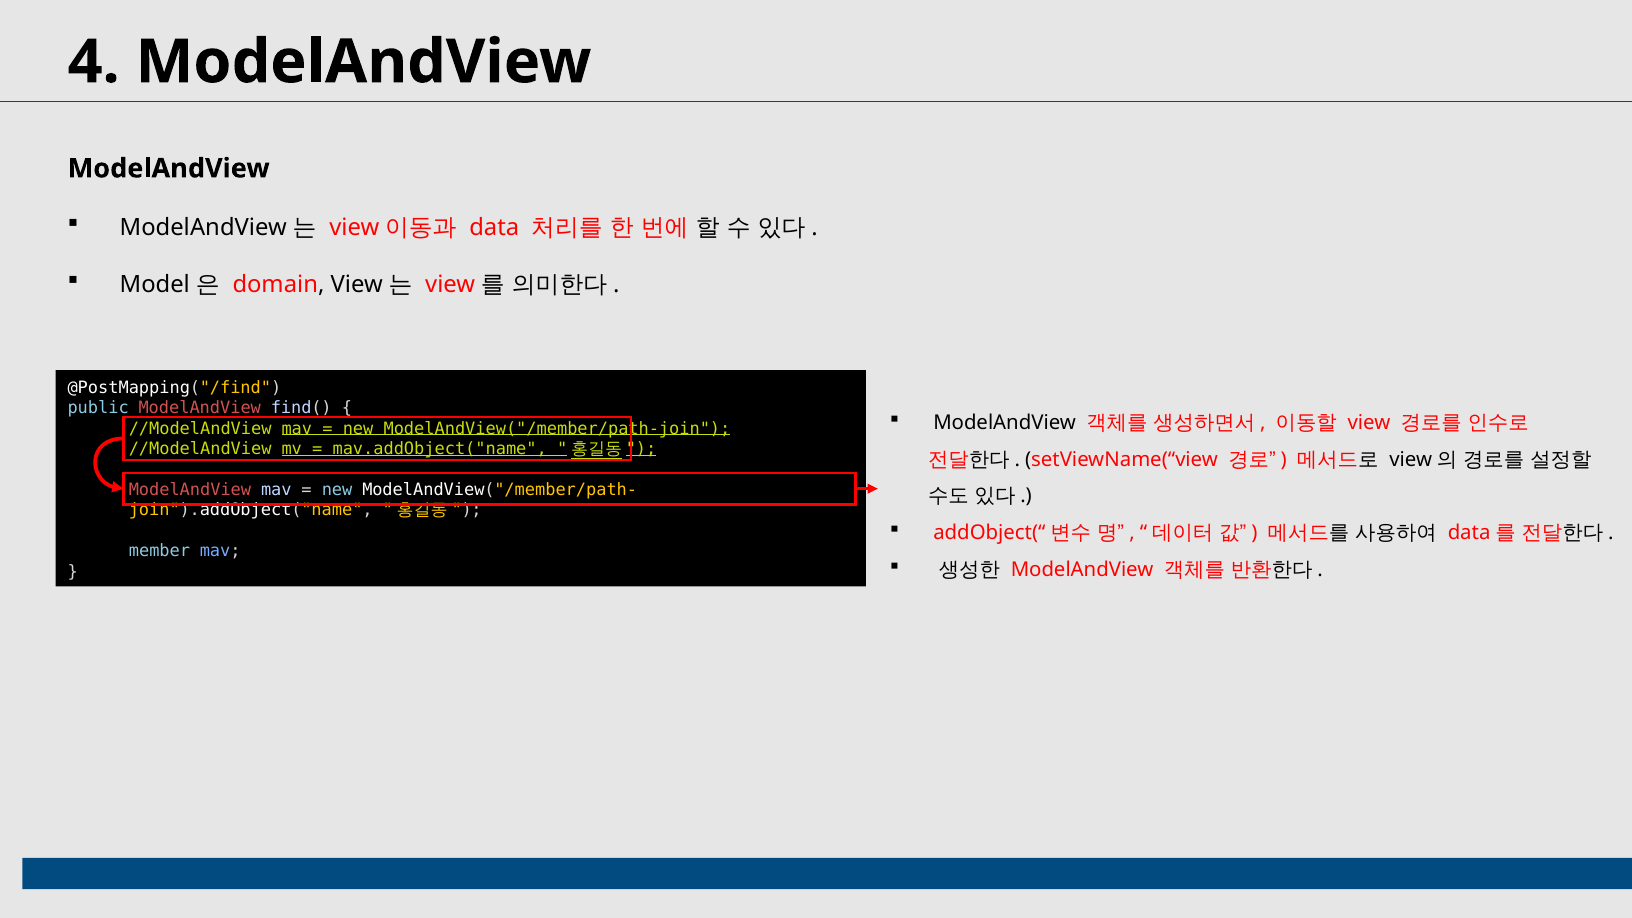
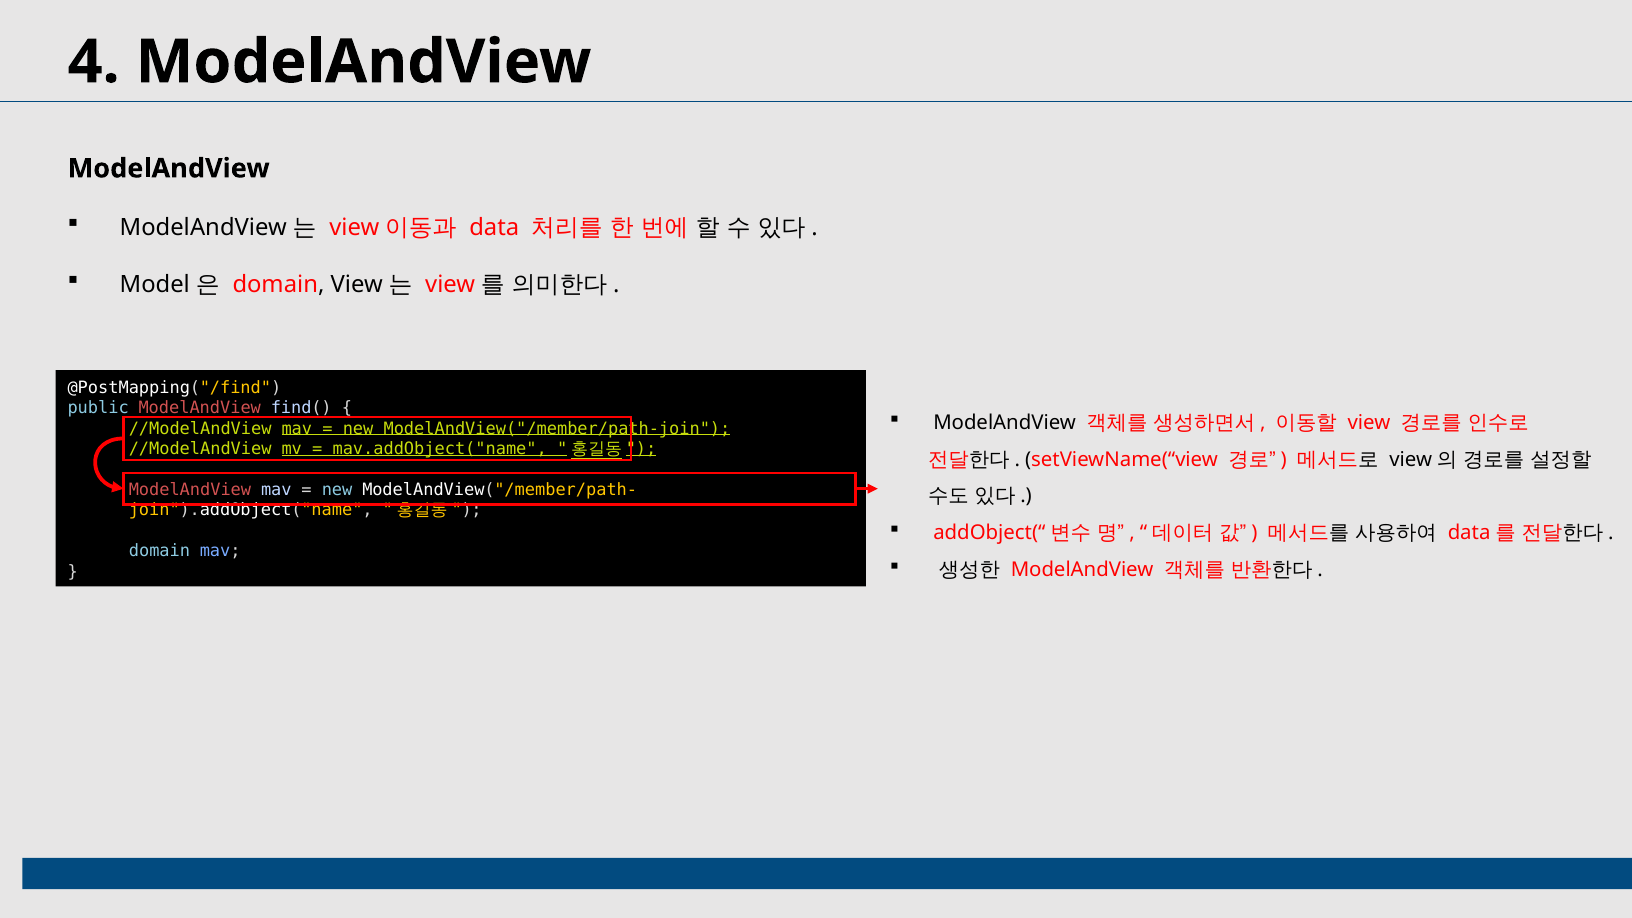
member: member -> domain (159, 551)
